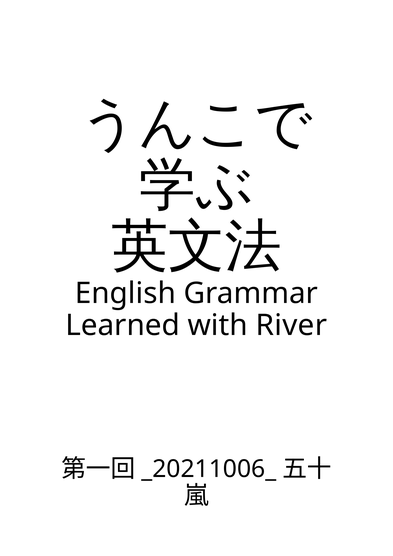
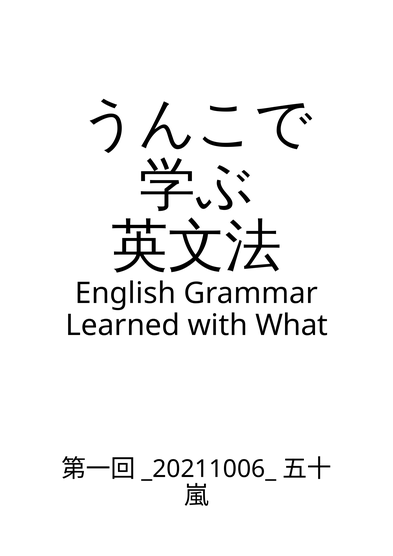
River: River -> What (292, 325)
